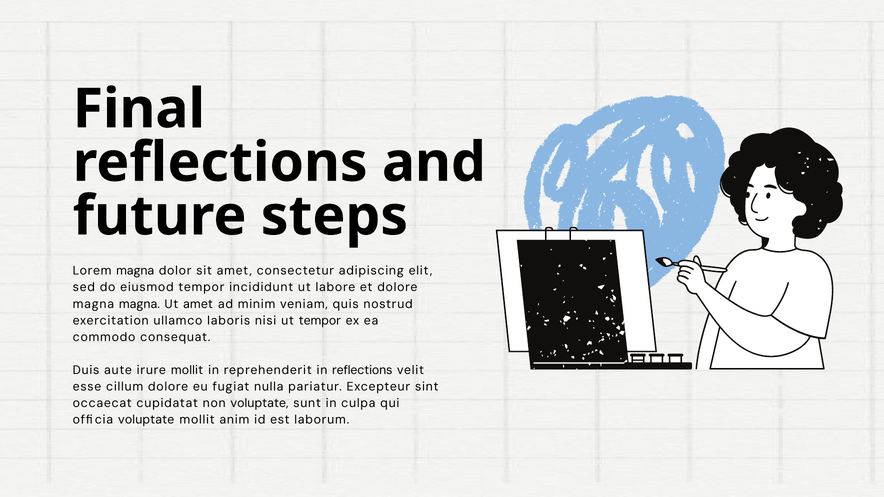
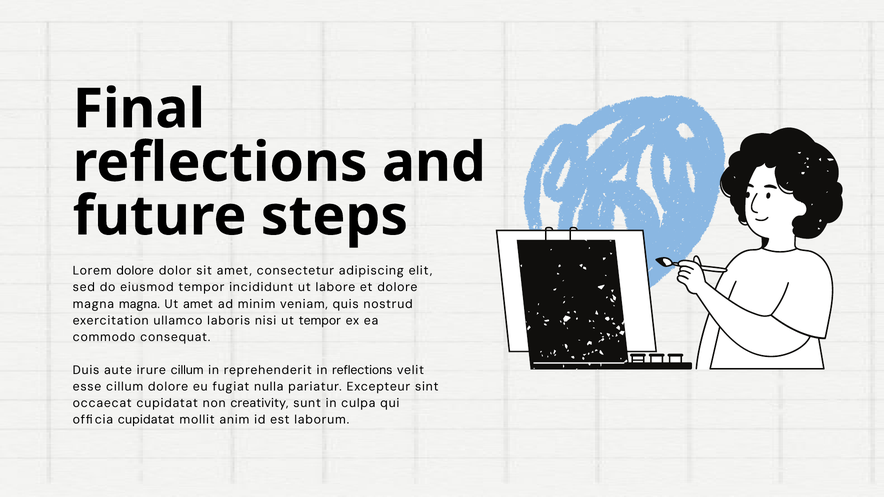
Lorem magna: magna -> dolore (135, 271)
irure mollit: mollit -> cillum (187, 370)
non voluptate: voluptate -> creativity (259, 404)
officia voluptate: voluptate -> cupidatat (146, 420)
